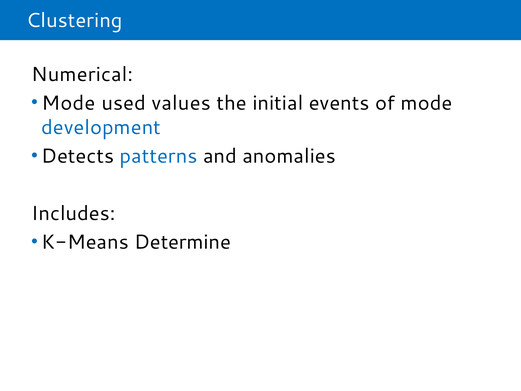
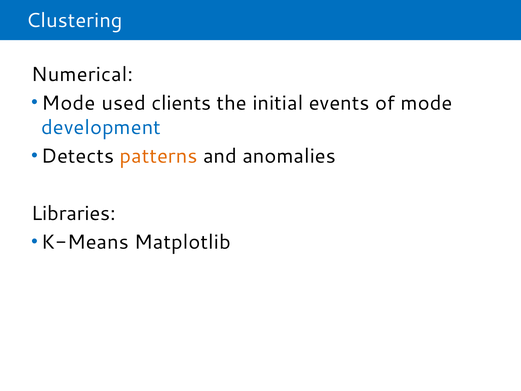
values: values -> clients (181, 103)
patterns colour: blue -> orange (159, 156)
Includes: Includes -> Libraries (74, 213)
Determine: Determine -> Matplotlib (183, 242)
